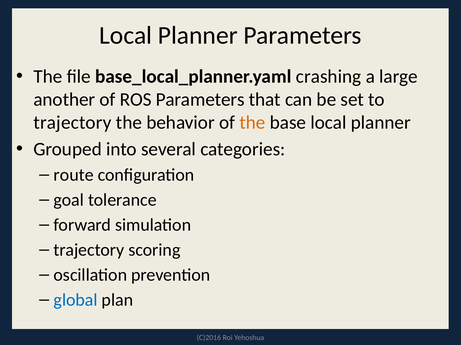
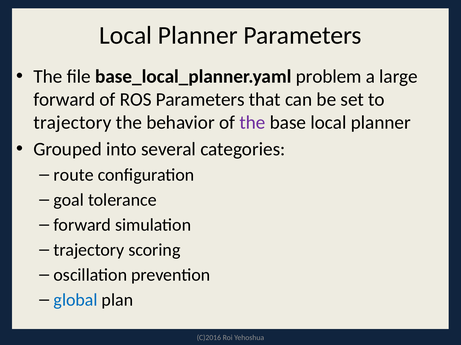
crashing: crashing -> problem (329, 77)
another: another -> forward (64, 100)
the colour: orange -> purple (252, 123)
